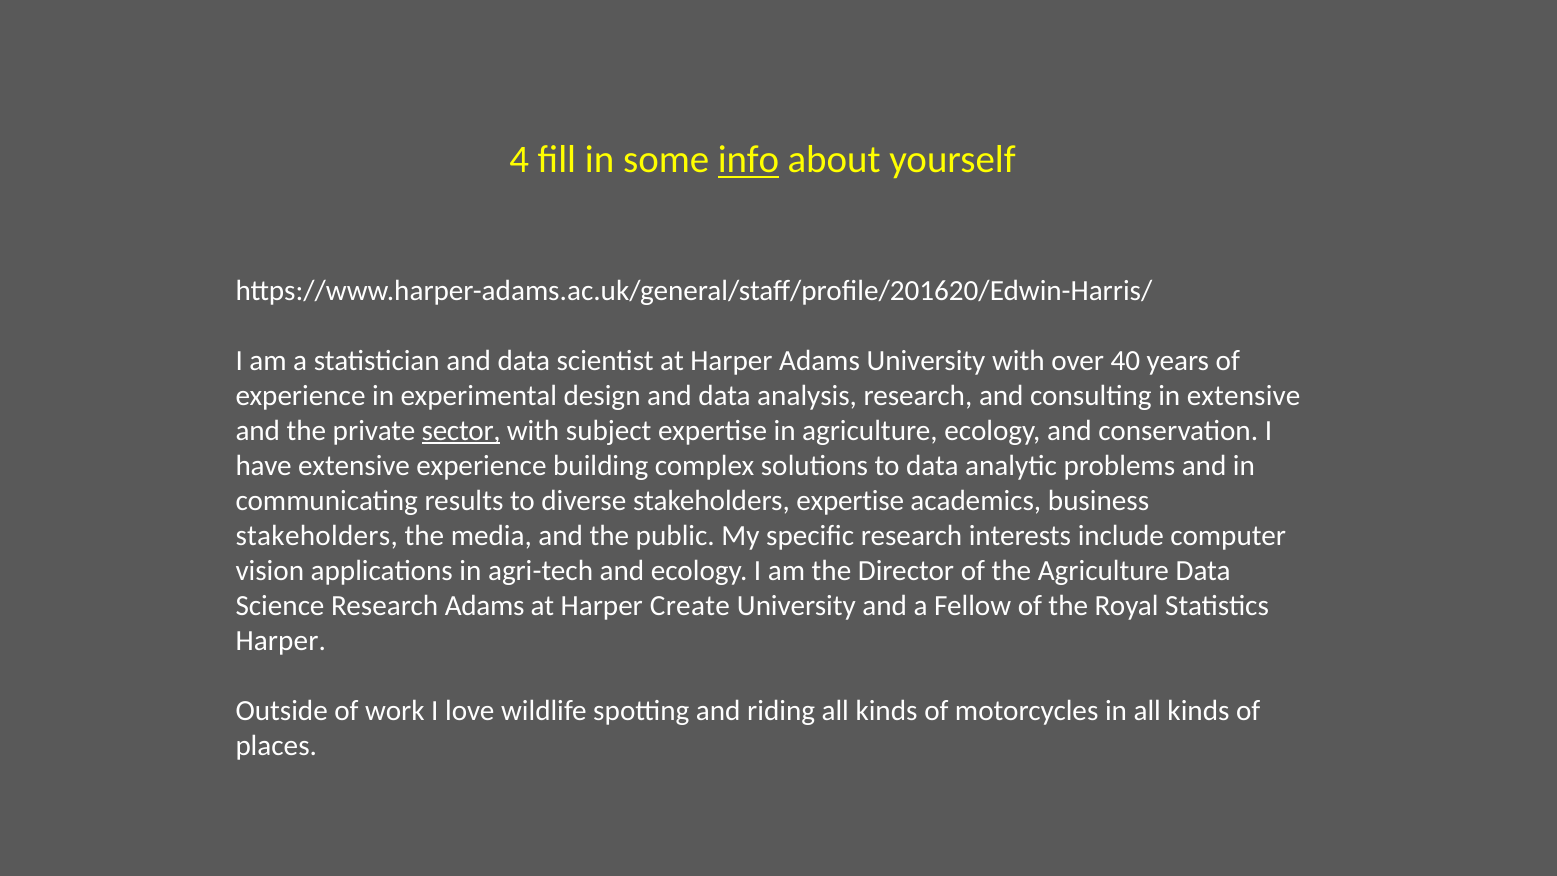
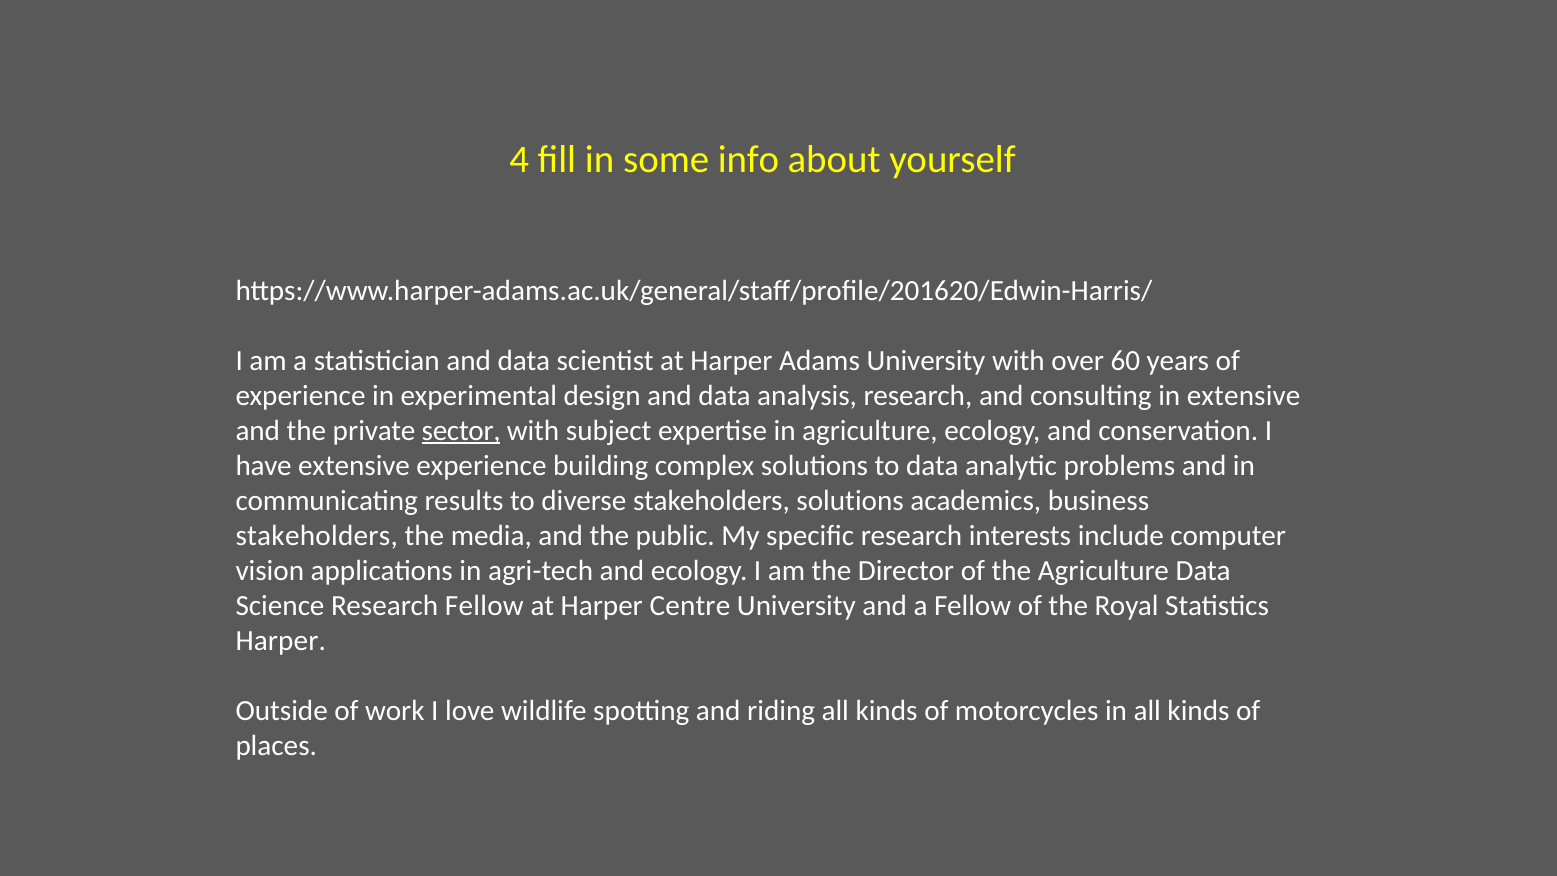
info underline: present -> none (749, 160)
40: 40 -> 60 (1125, 361)
stakeholders expertise: expertise -> solutions (850, 501)
Research Adams: Adams -> Fellow (484, 606)
Create: Create -> Centre (690, 606)
